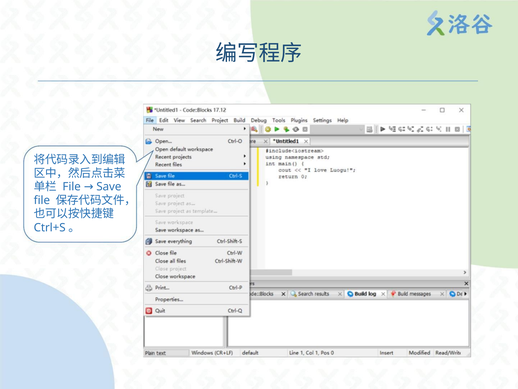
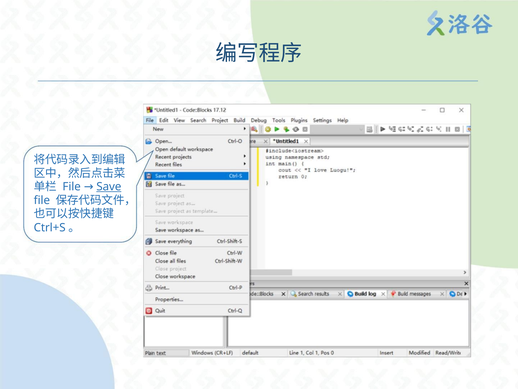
Save underline: none -> present (109, 187)
